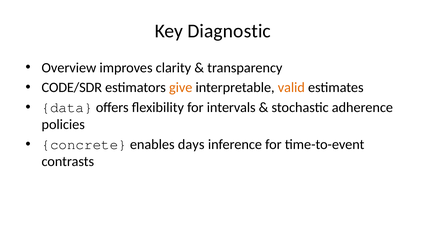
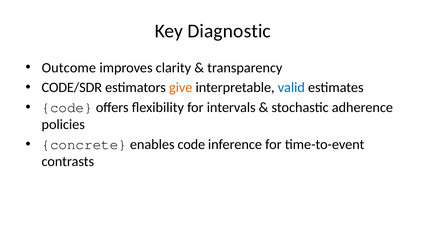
Overview: Overview -> Outcome (69, 68)
valid colour: orange -> blue (291, 87)
data: data -> code (67, 107)
enables days: days -> code (191, 144)
